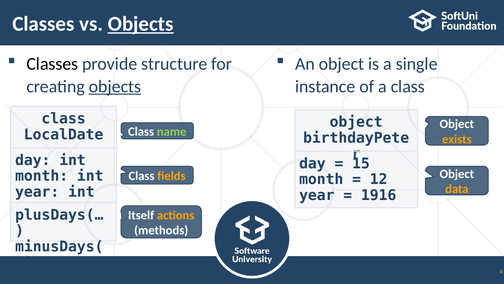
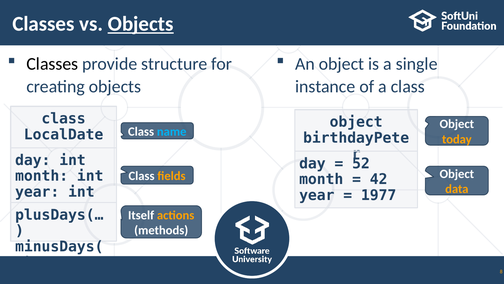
objects underline: present -> none (115, 86)
name colour: light green -> light blue (172, 131)
exists: exists -> today (457, 139)
15: 15 -> 52 (361, 163)
12: 12 -> 42 (379, 179)
1916: 1916 -> 1977 (379, 195)
